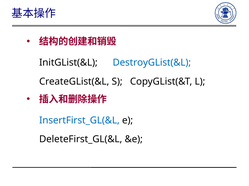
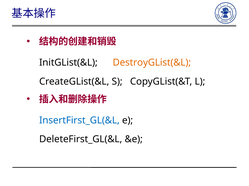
DestroyGList(&L colour: blue -> orange (152, 63)
